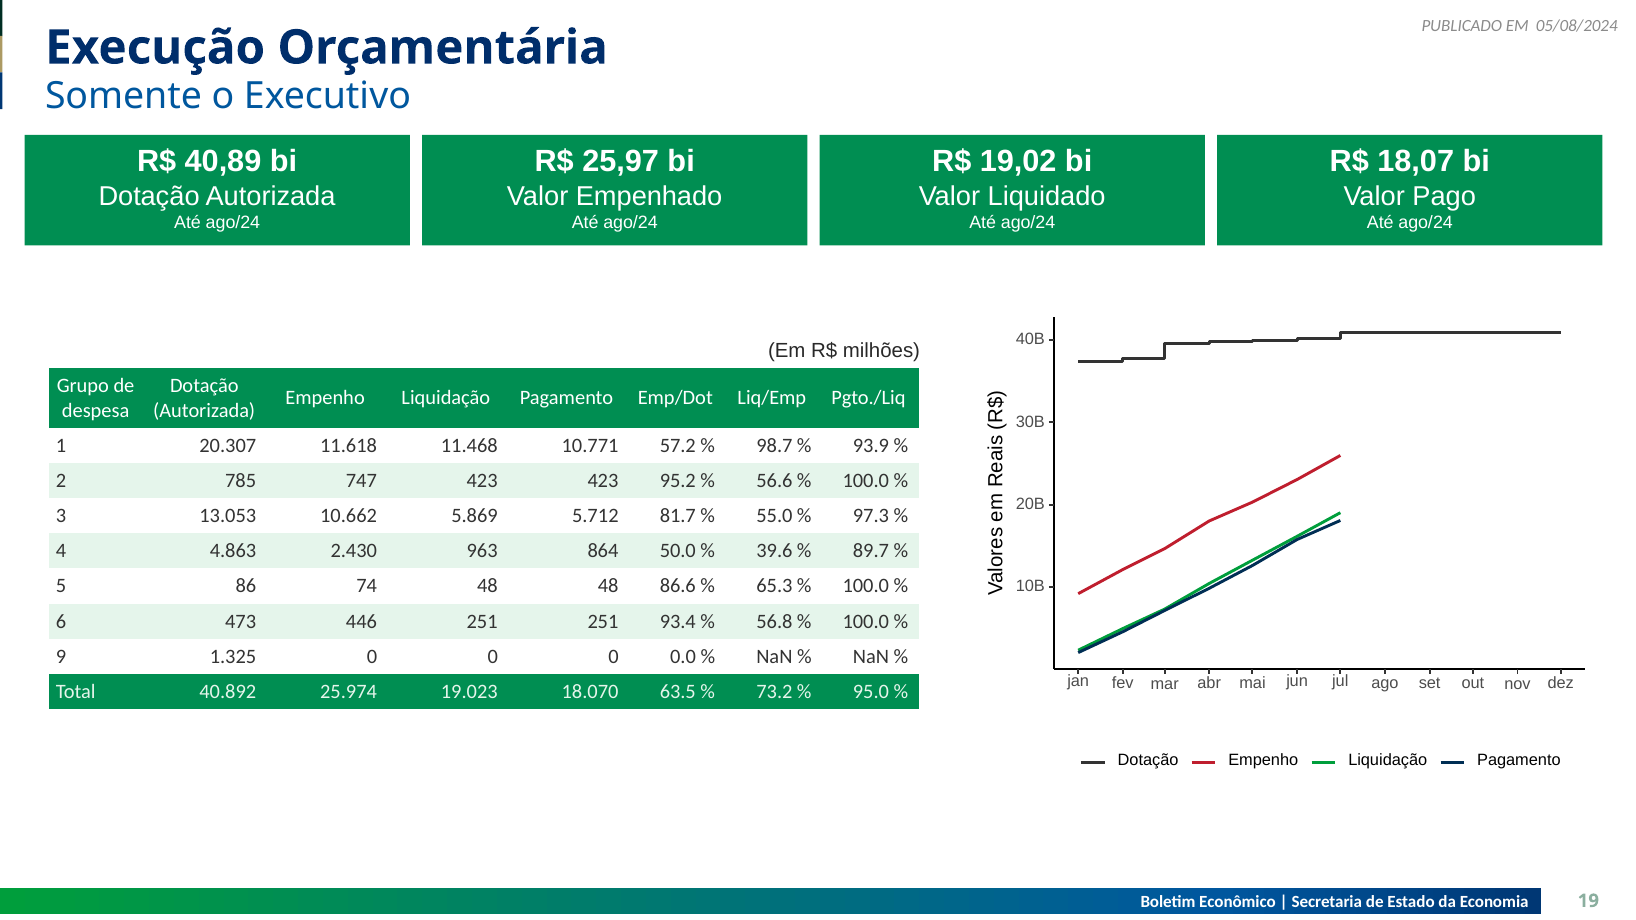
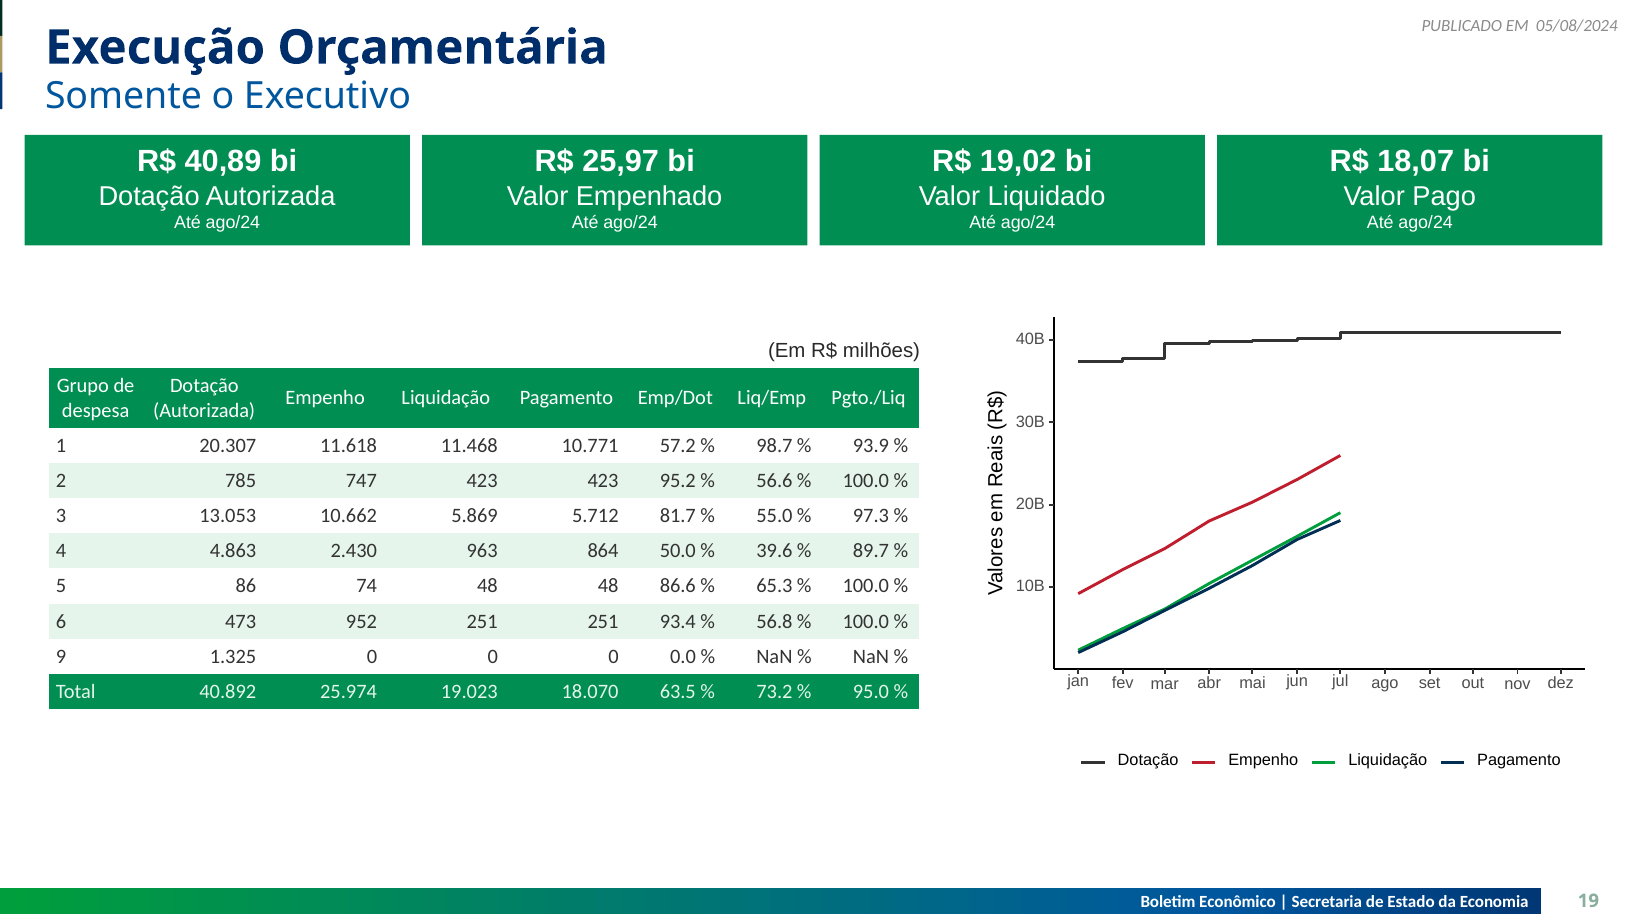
446: 446 -> 952 (361, 621)
